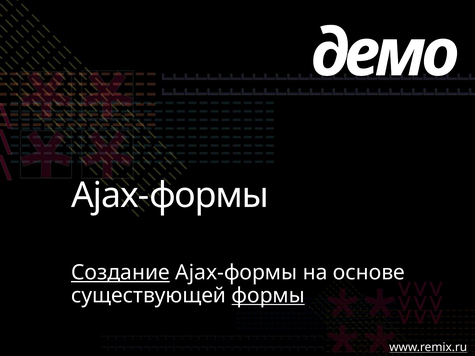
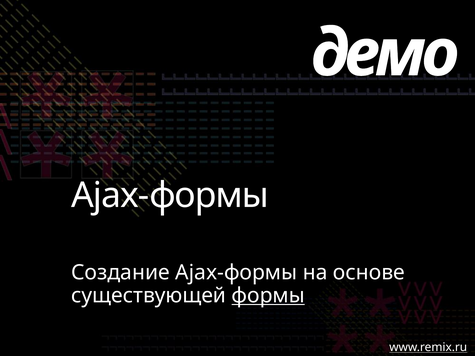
Создание underline: present -> none (120, 273)
